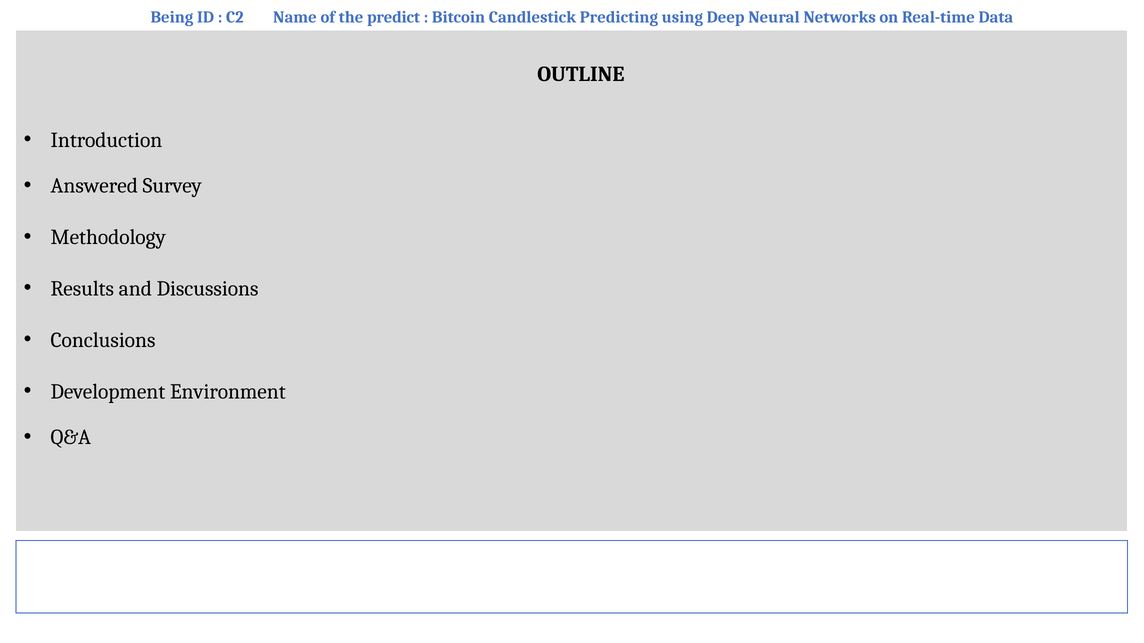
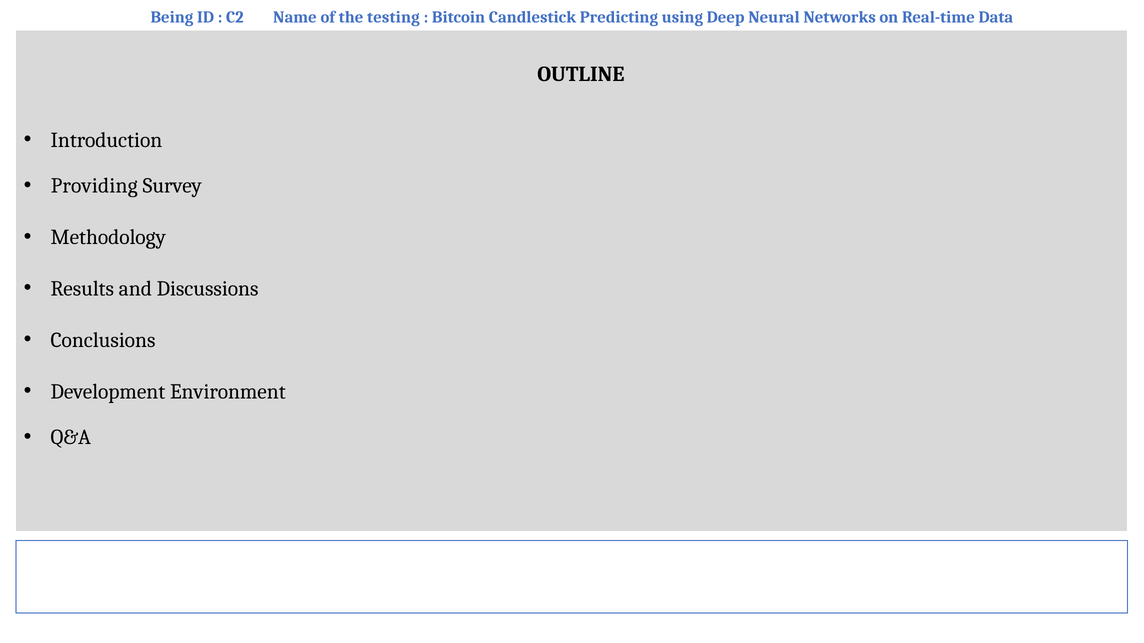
predict: predict -> testing (393, 17)
Answered: Answered -> Providing (94, 186)
